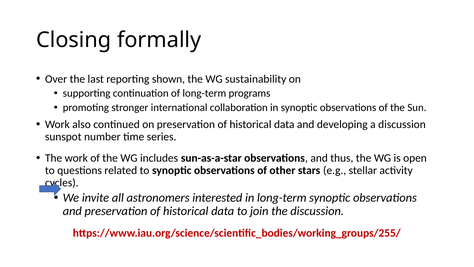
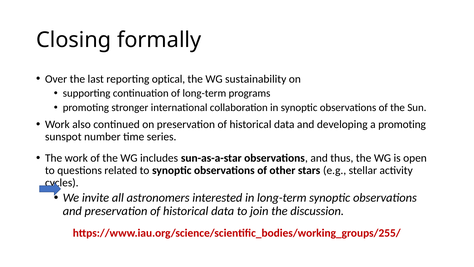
shown: shown -> optical (169, 79)
a discussion: discussion -> promoting (402, 124)
